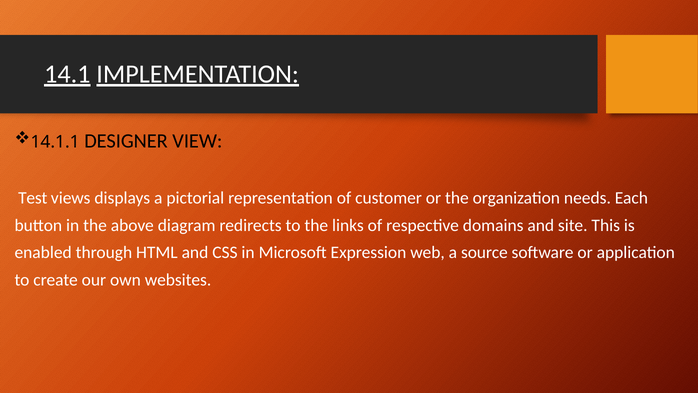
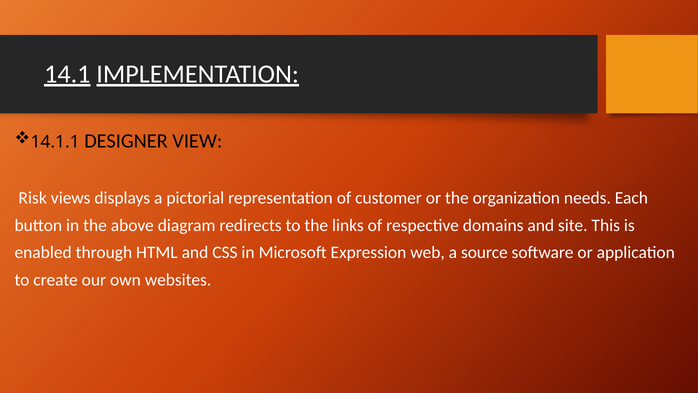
Test: Test -> Risk (33, 198)
